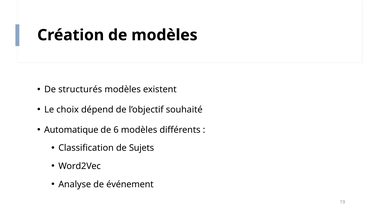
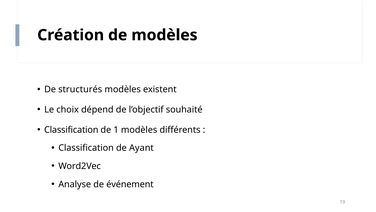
Automatique: Automatique -> Classification (71, 129)
6: 6 -> 1 (116, 129)
Sujets: Sujets -> Ayant (141, 148)
